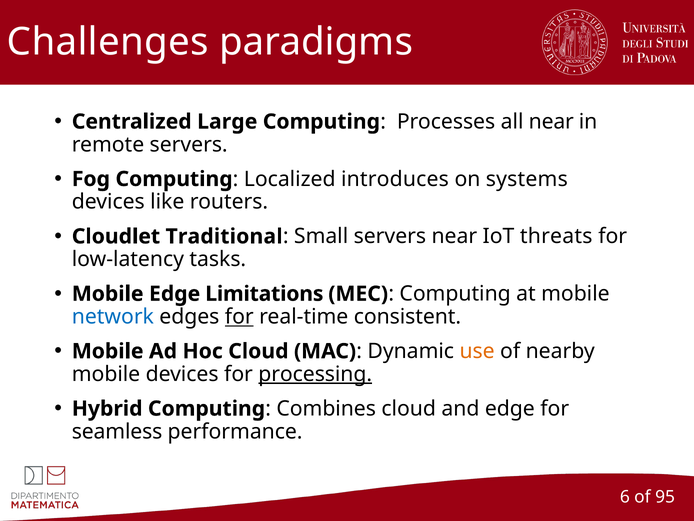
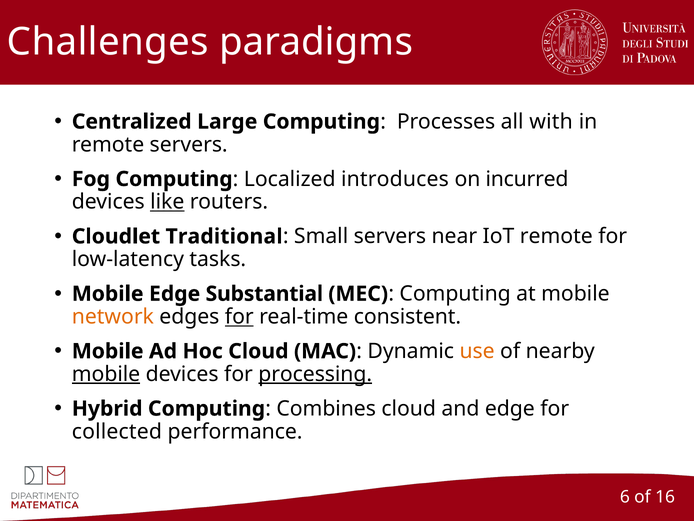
all near: near -> with (551, 122)
systems: systems -> incurred (527, 179)
like underline: none -> present (167, 202)
IoT threats: threats -> remote (556, 236)
Limitations: Limitations -> Substantial (264, 294)
network colour: blue -> orange (113, 316)
mobile underline: none -> present (106, 374)
seamless: seamless -> collected (117, 431)
95: 95 -> 16 (665, 497)
